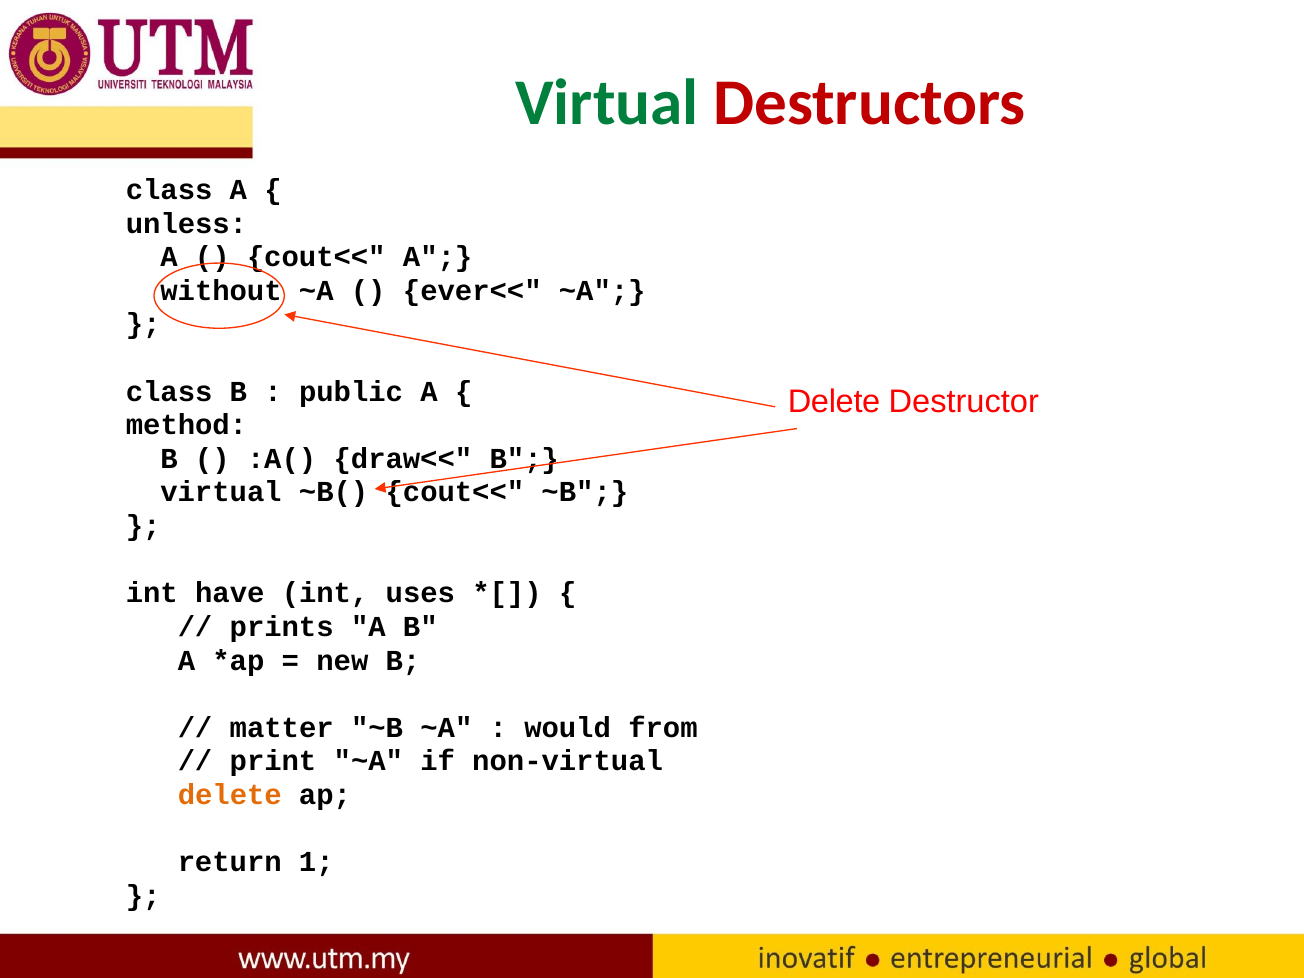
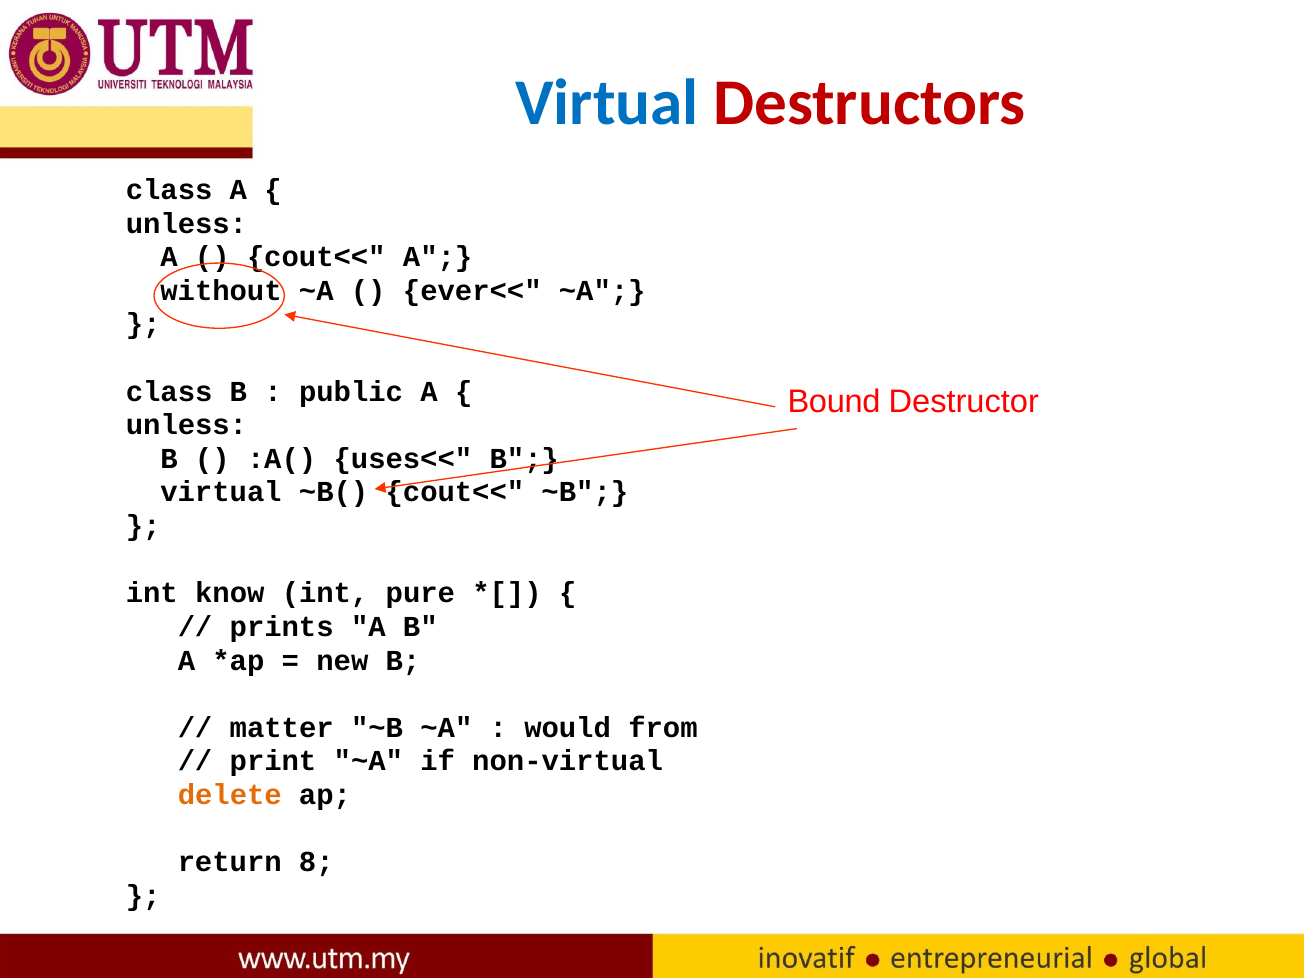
Virtual colour: green -> blue (607, 103)
Delete: Delete -> Bound (834, 402)
method: method -> unless (187, 425)
draw<<: draw<< -> uses<< (403, 459)
have: have -> know (230, 593)
uses: uses -> pure (420, 593)
1: 1 -> 8 (316, 862)
